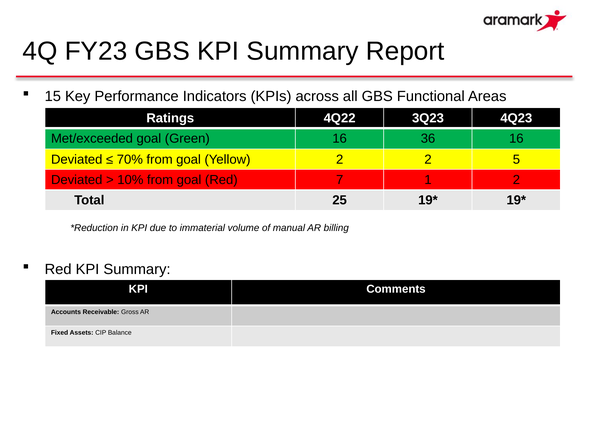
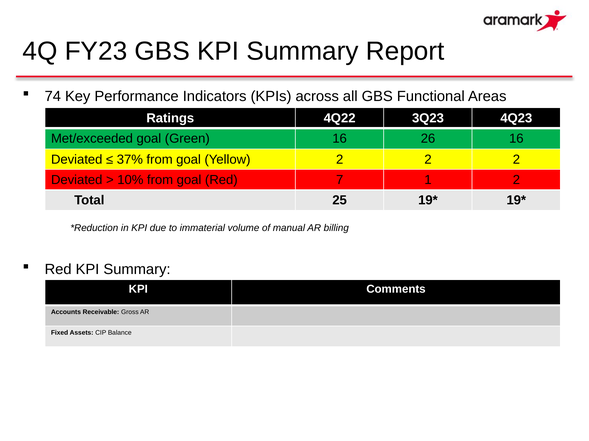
15: 15 -> 74 (53, 96)
36: 36 -> 26 (428, 139)
70%: 70% -> 37% (130, 160)
2 2 5: 5 -> 2 (516, 160)
